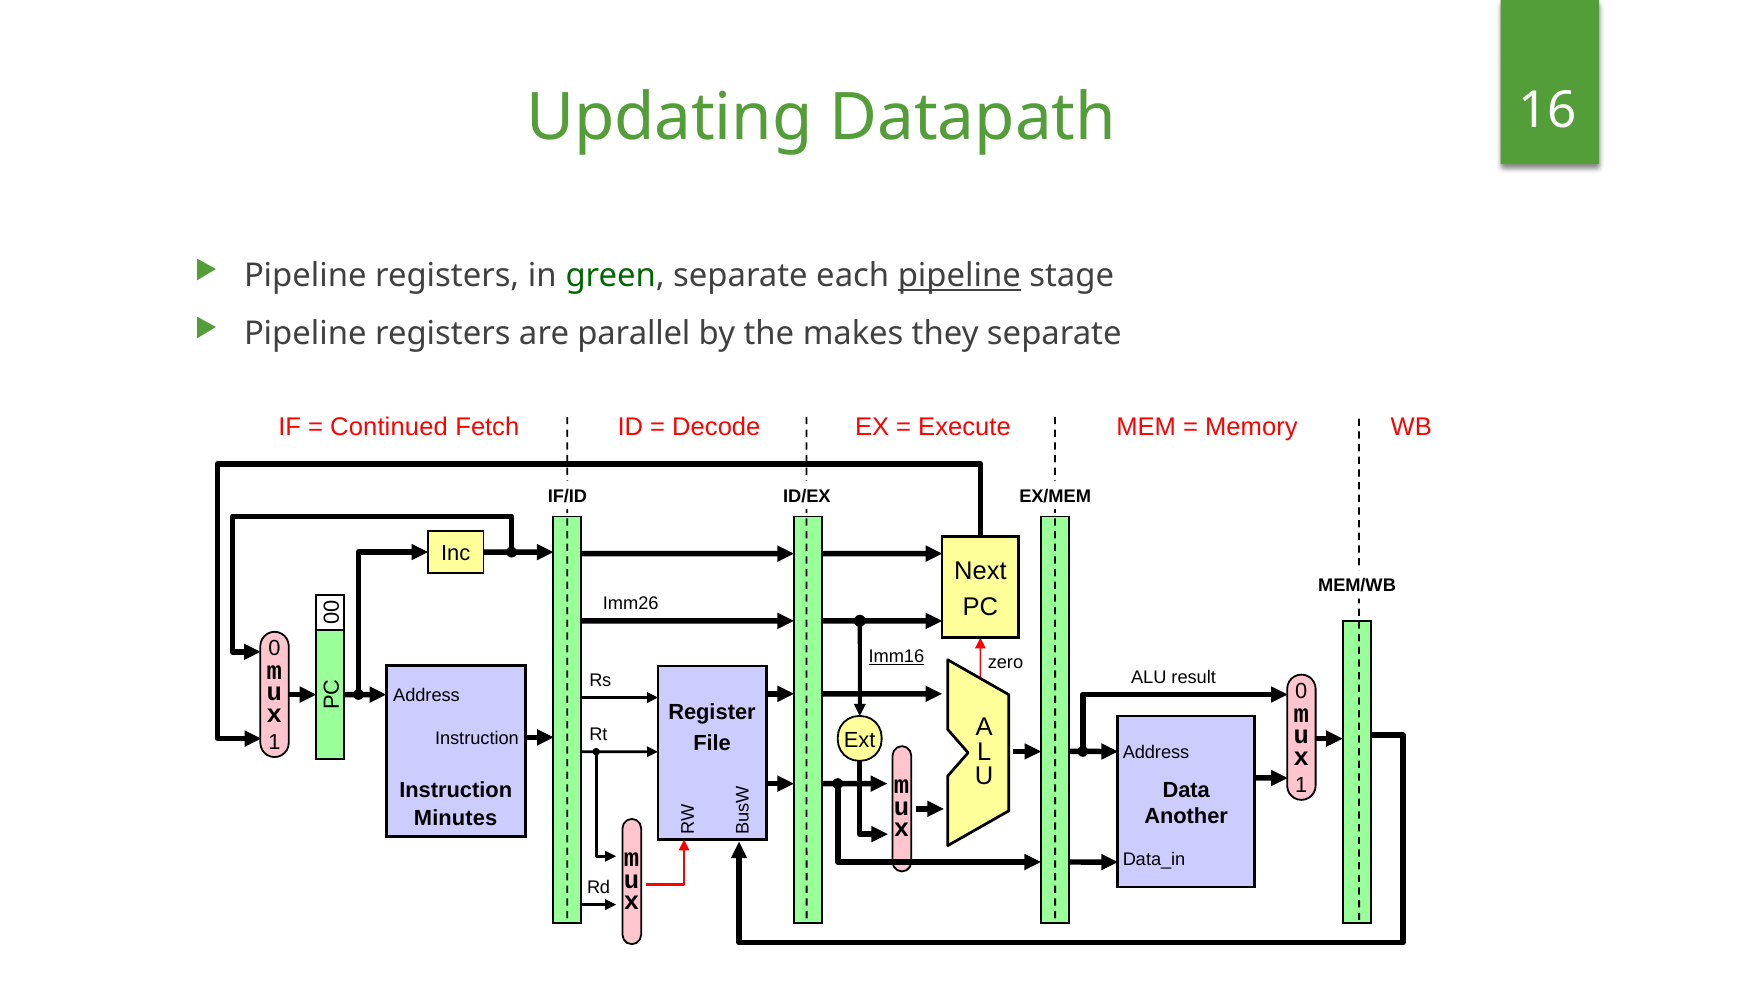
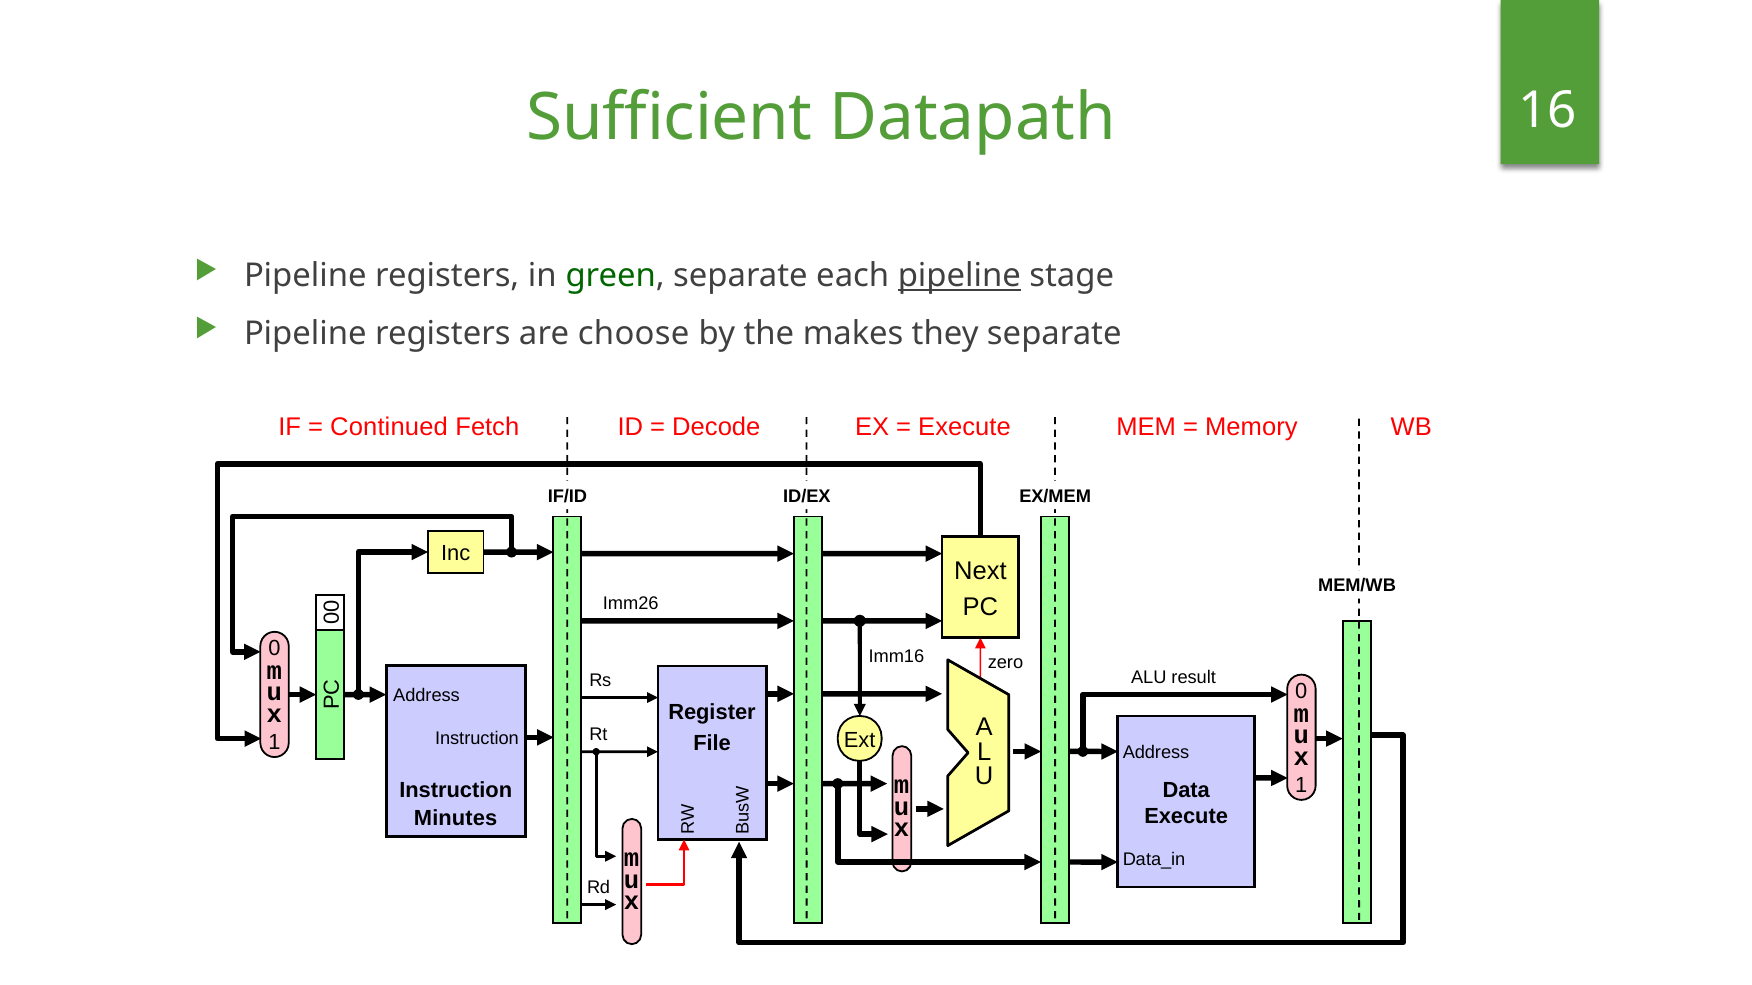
Updating: Updating -> Sufficient (669, 118)
parallel: parallel -> choose (634, 334)
Imm16 underline: present -> none (896, 657)
Another: Another -> Execute (1186, 817)
